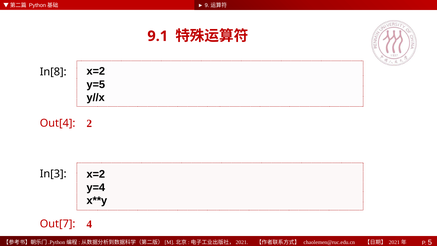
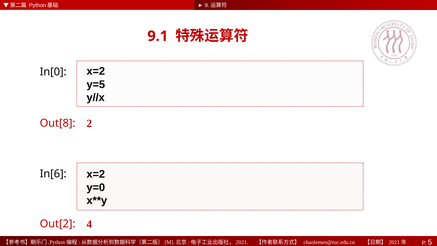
In[8: In[8 -> In[0 (53, 72)
Out[4: Out[4 -> Out[8 (58, 123)
In[3: In[3 -> In[6 (53, 174)
y=4: y=4 -> y=0 (96, 187)
Out[7: Out[7 -> Out[2 (58, 224)
